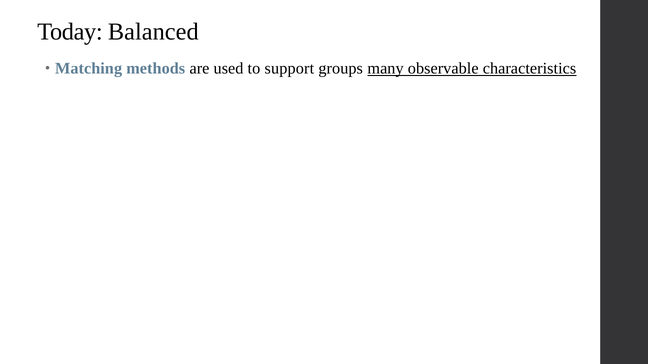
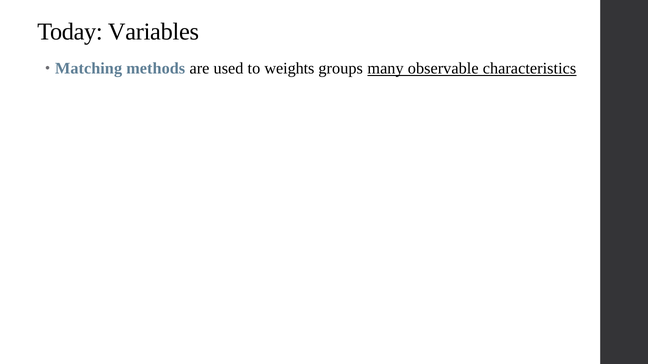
Balanced: Balanced -> Variables (153, 32)
support: support -> weights (289, 69)
